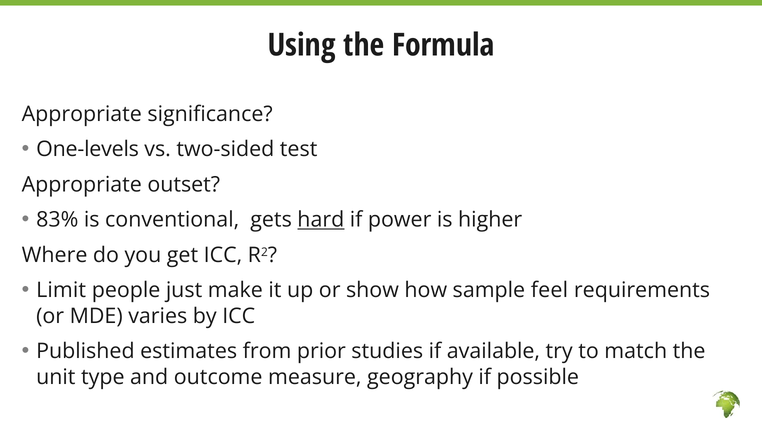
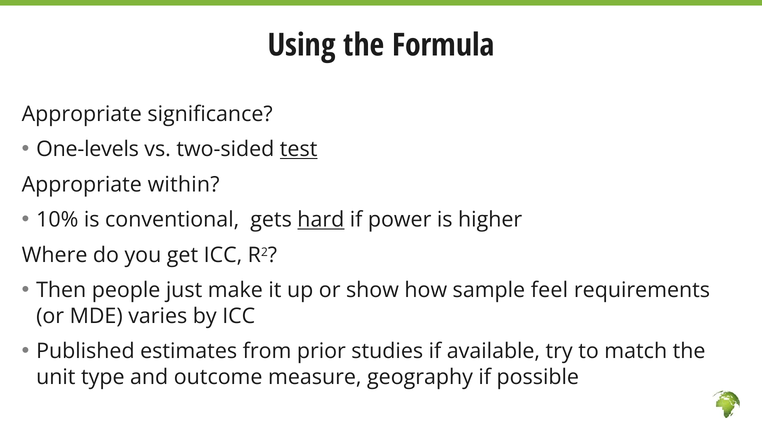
test underline: none -> present (299, 150)
outset: outset -> within (184, 185)
83%: 83% -> 10% (57, 220)
Limit: Limit -> Then (61, 291)
